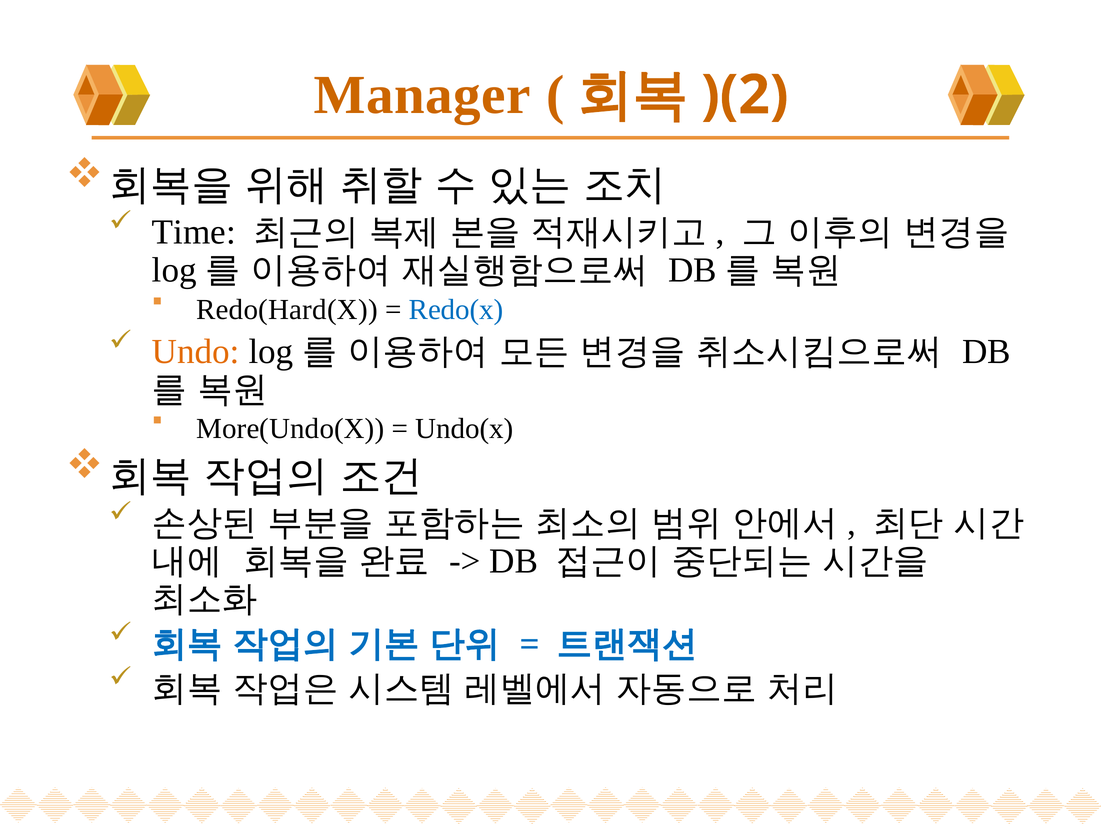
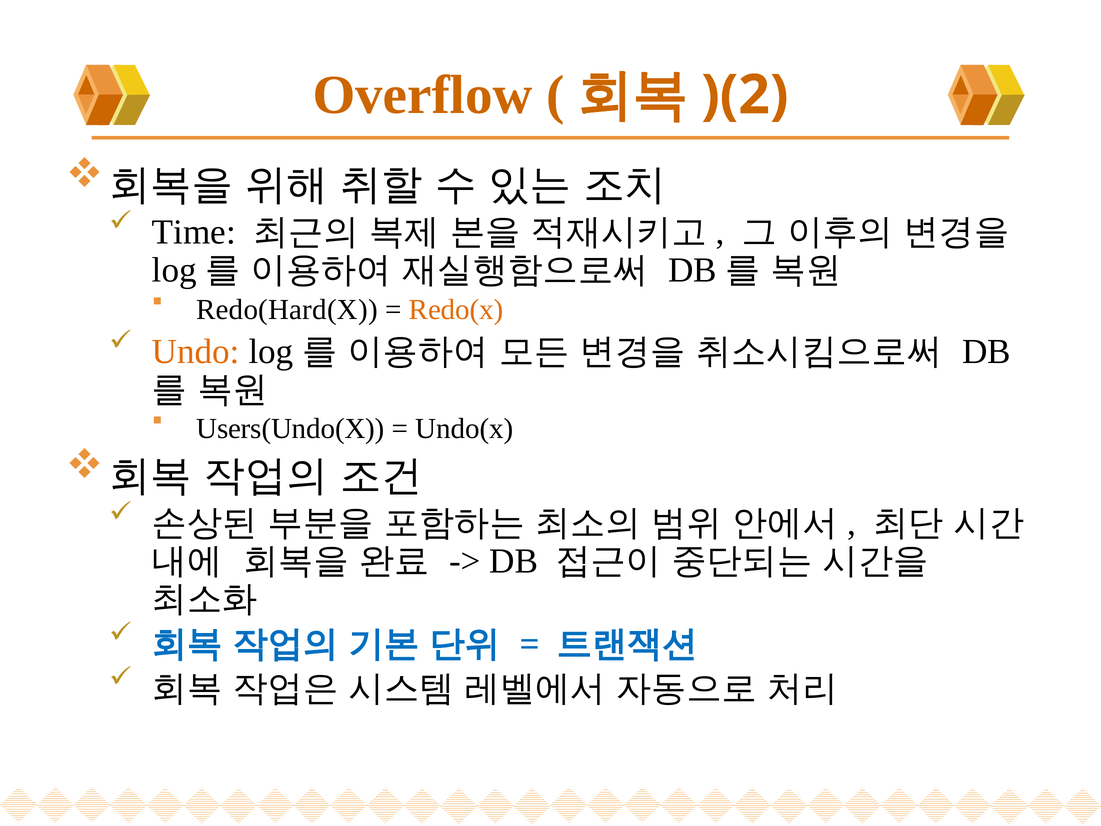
Manager: Manager -> Overflow (422, 95)
Redo(x colour: blue -> orange (456, 309)
More(Undo(X: More(Undo(X -> Users(Undo(X (290, 429)
